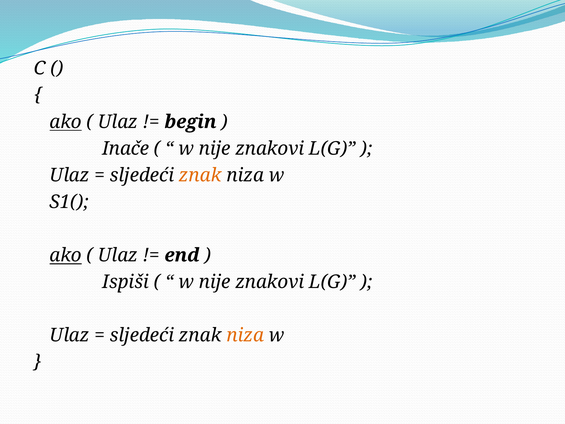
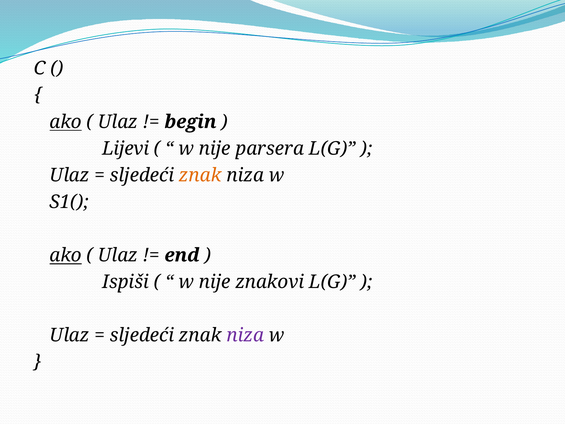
Inače: Inače -> Lijevi (126, 148)
znakovi: znakovi -> parsera (270, 148)
niza colour: orange -> purple (245, 335)
